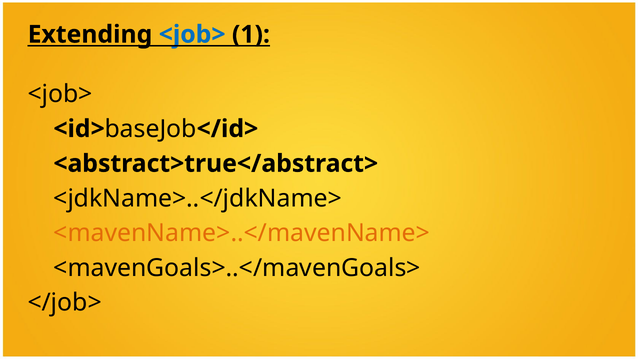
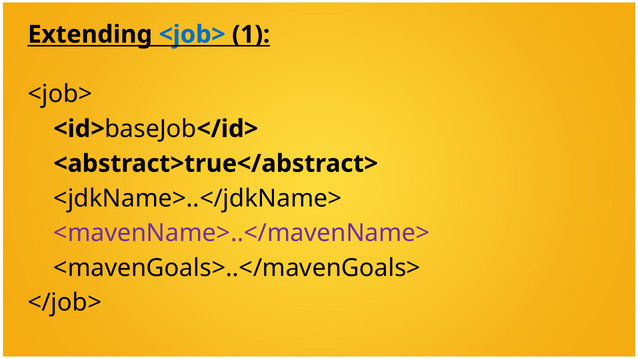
<mavenName>..</mavenName> colour: orange -> purple (242, 233)
